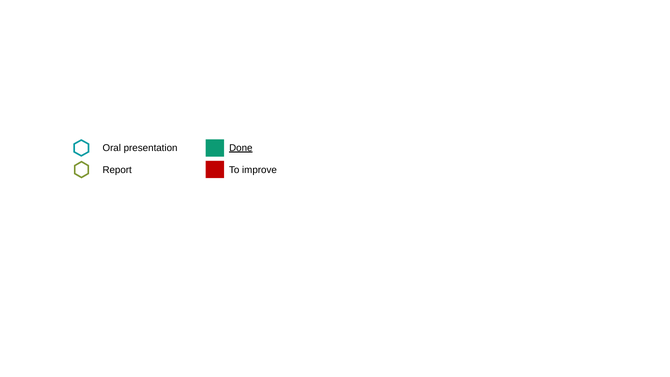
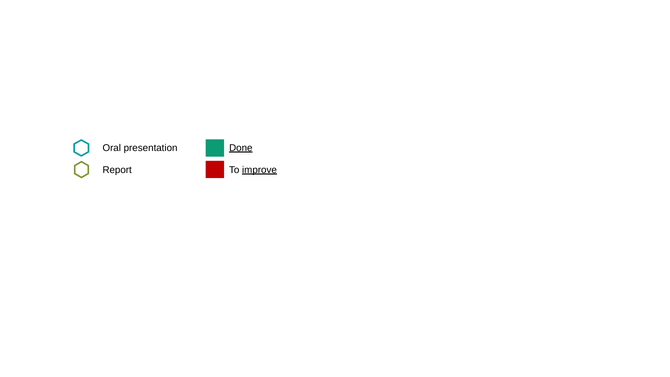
improve underline: none -> present (259, 170)
